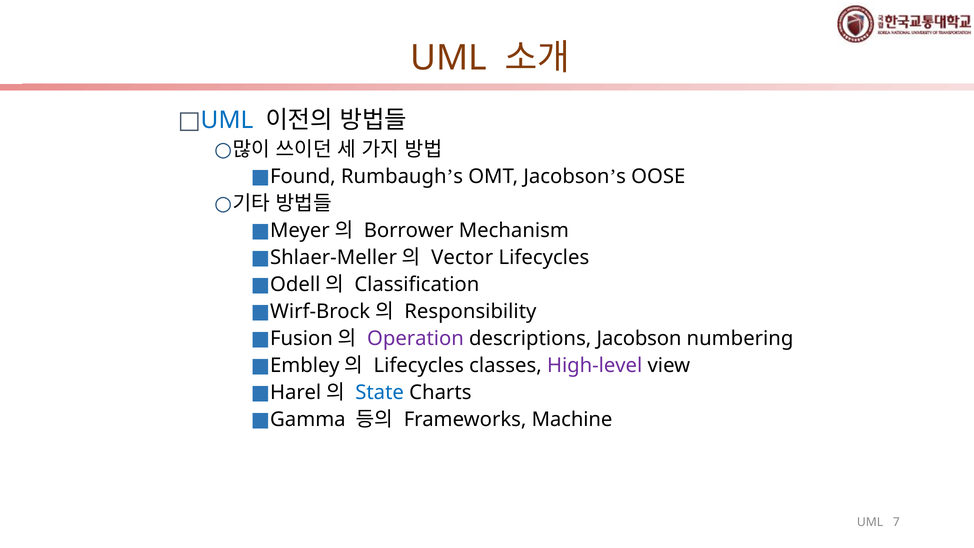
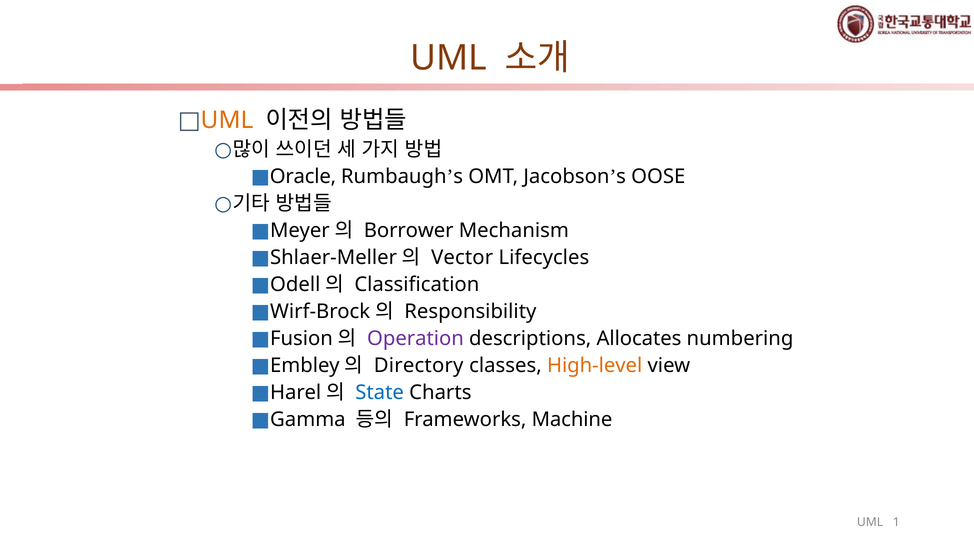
UML colour: blue -> orange (227, 120)
Found: Found -> Oracle (303, 176)
descriptions Jacobson: Jacobson -> Allocates (639, 338)
Lifecycles: Lifecycles -> Directory (419, 365)
High-level colour: purple -> orange (595, 365)
7: 7 -> 1 (896, 522)
